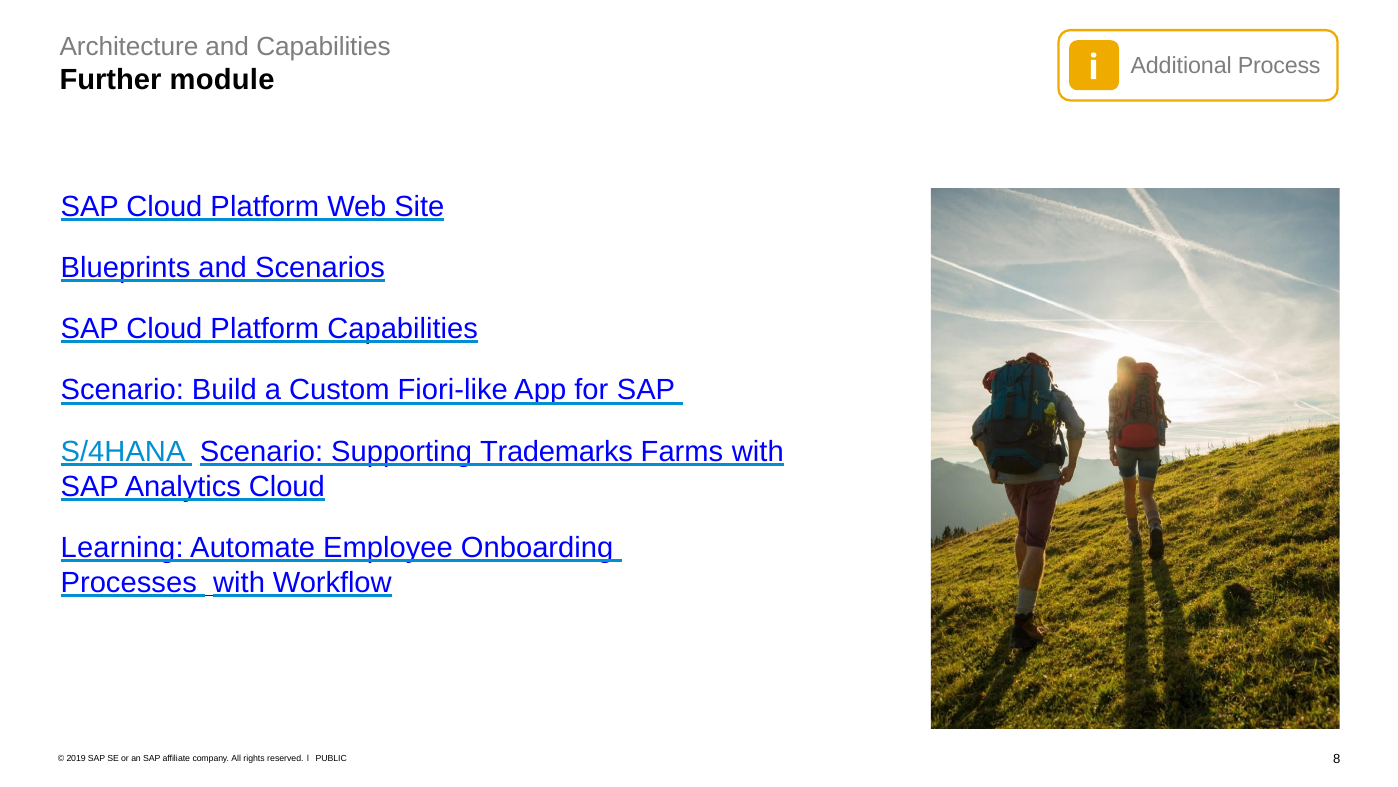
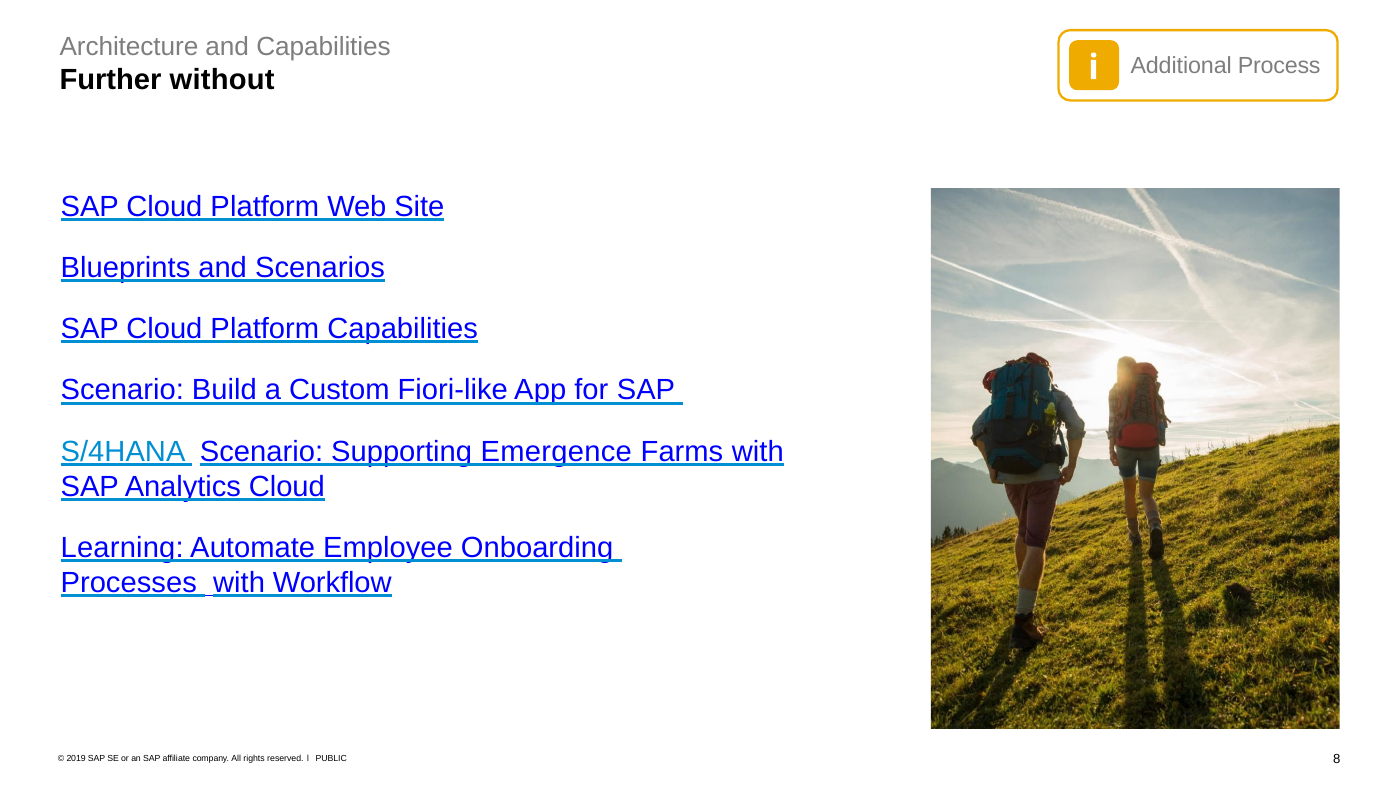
module: module -> without (222, 80)
Trademarks: Trademarks -> Emergence (556, 451)
